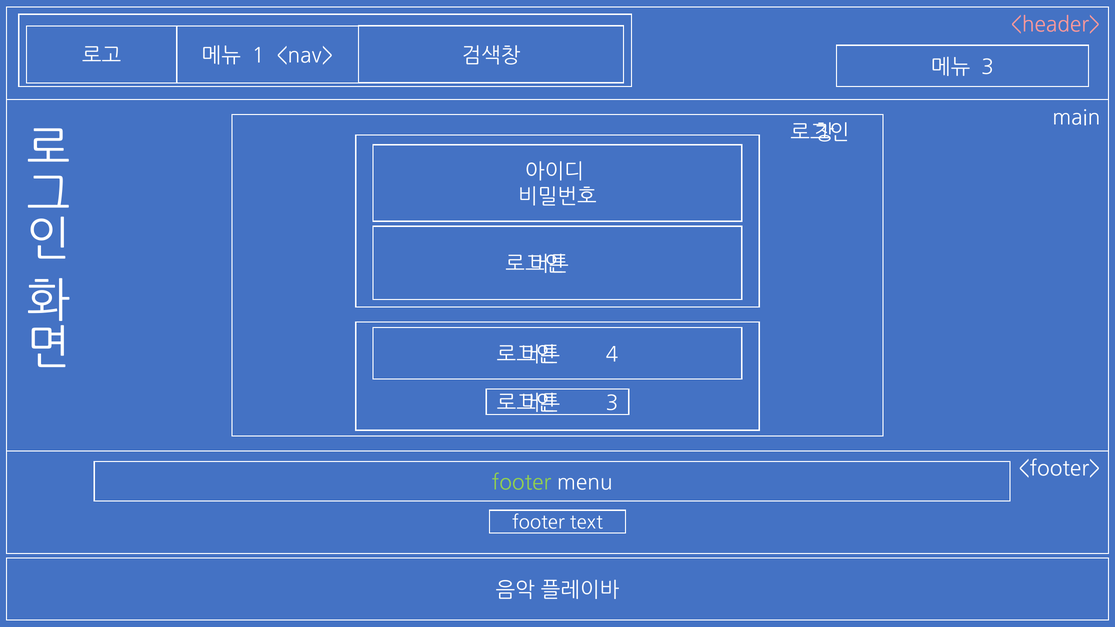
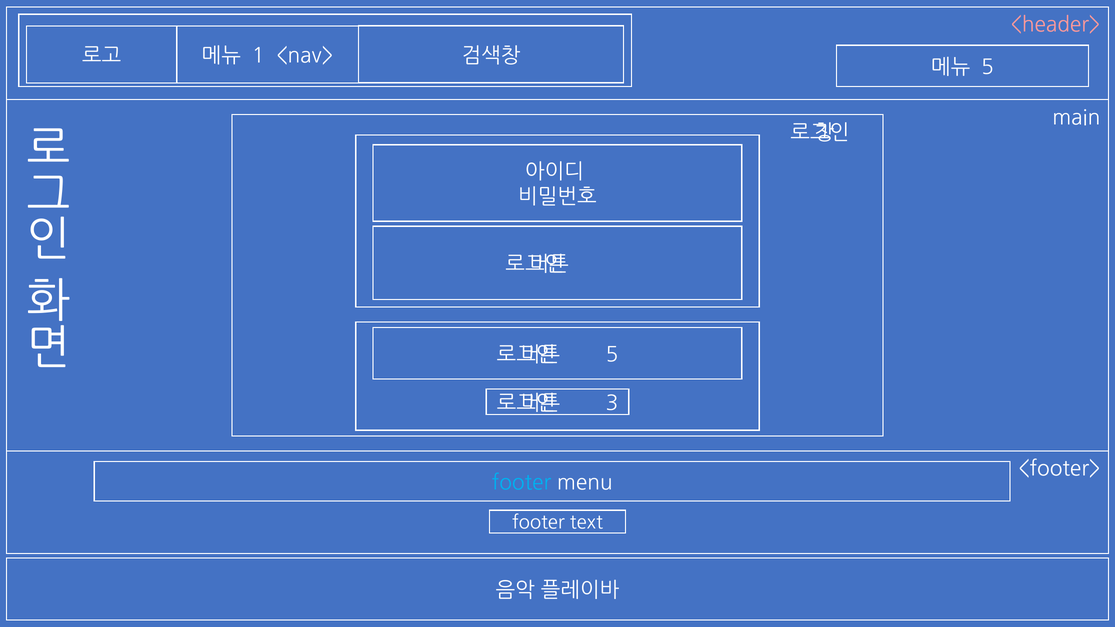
3: 3 -> 5 (988, 67)
4: 4 -> 5 (612, 355)
footer colour: light green -> light blue (521, 483)
